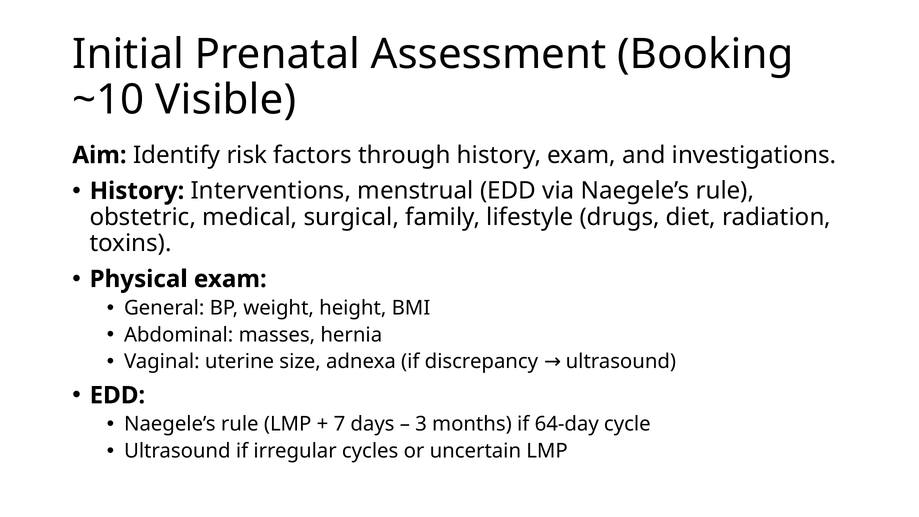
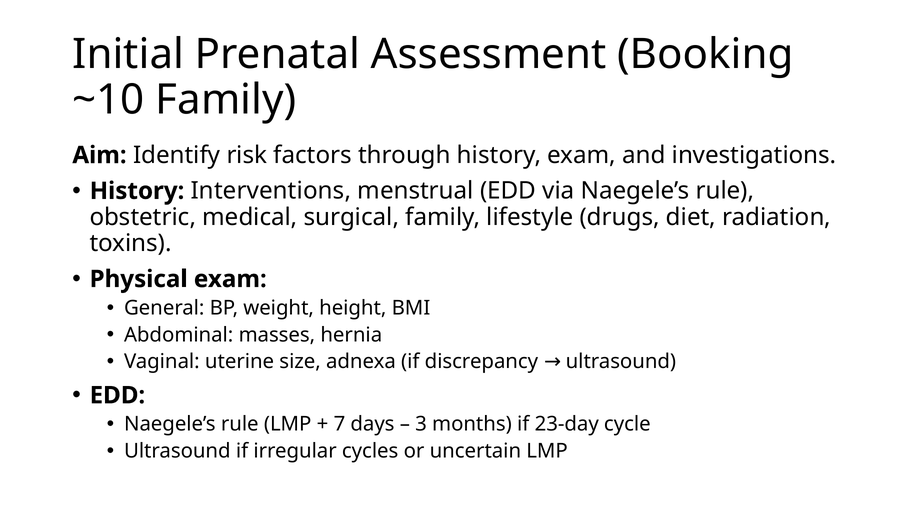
~10 Visible: Visible -> Family (226, 100)
64-day: 64-day -> 23-day (567, 424)
